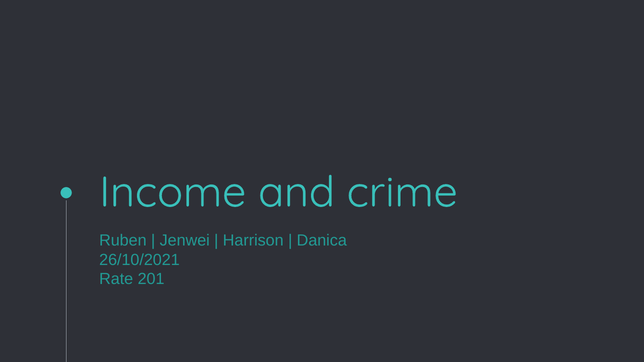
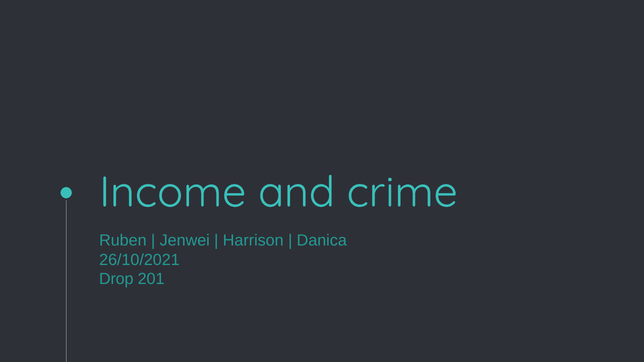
Rate: Rate -> Drop (116, 279)
